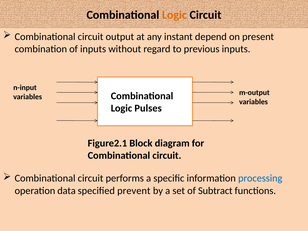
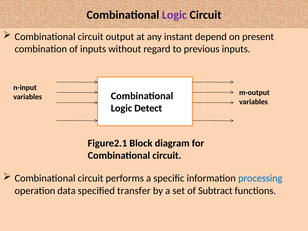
Logic colour: orange -> purple (174, 15)
Pulses: Pulses -> Detect (148, 108)
prevent: prevent -> transfer (134, 191)
